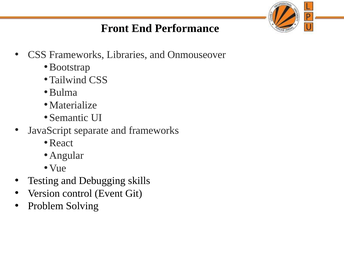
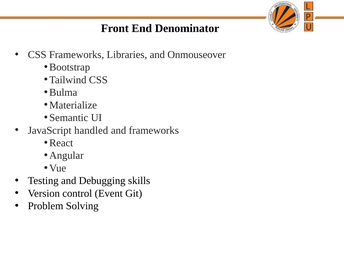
Performance: Performance -> Denominator (187, 28)
separate: separate -> handled (91, 130)
